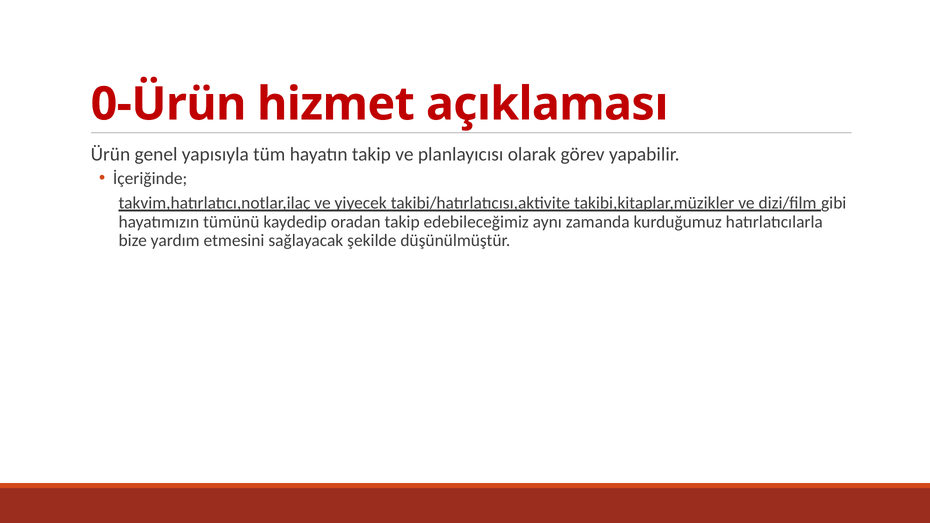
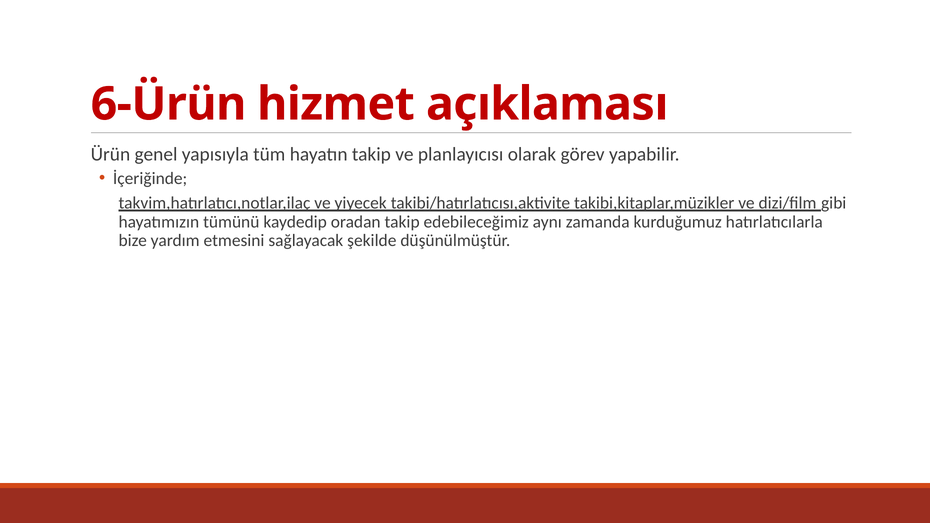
0-Ürün: 0-Ürün -> 6-Ürün (169, 104)
